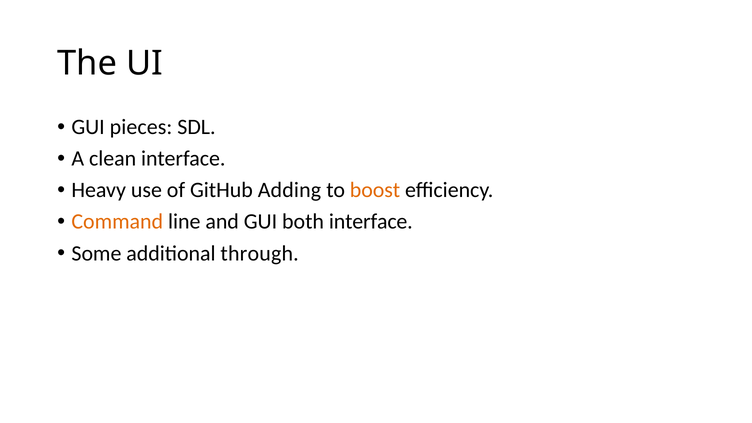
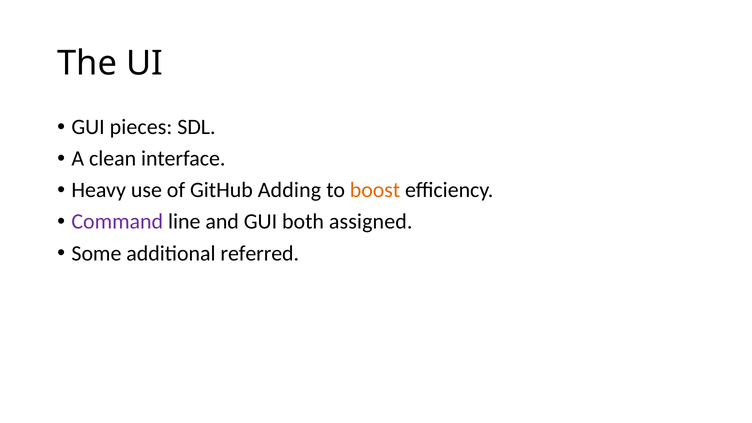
Command colour: orange -> purple (117, 222)
both interface: interface -> assigned (371, 222)
through: through -> referred (260, 253)
